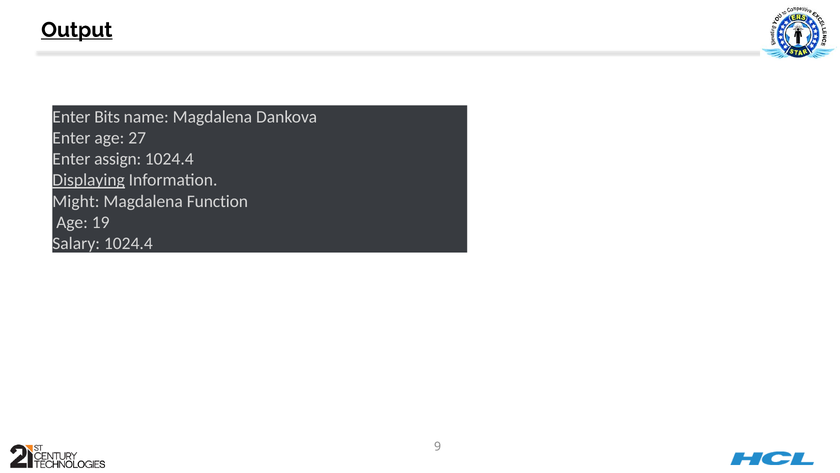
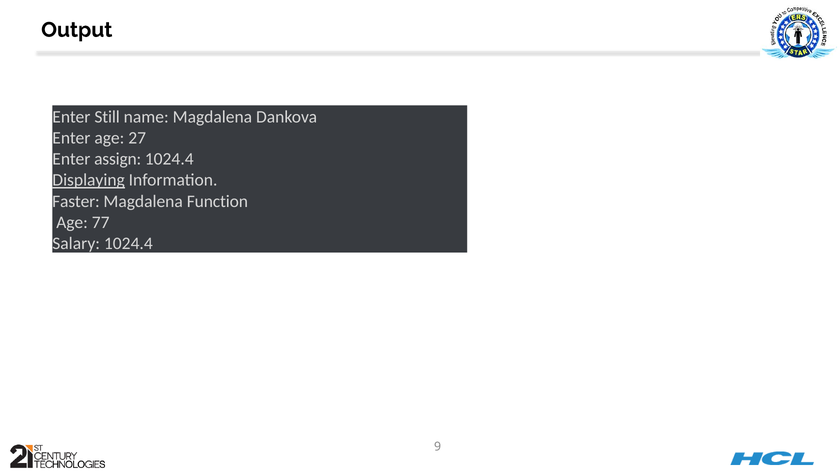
Output underline: present -> none (77, 30)
Bits: Bits -> Still (107, 117)
Might: Might -> Faster (76, 201)
19: 19 -> 77 (101, 222)
